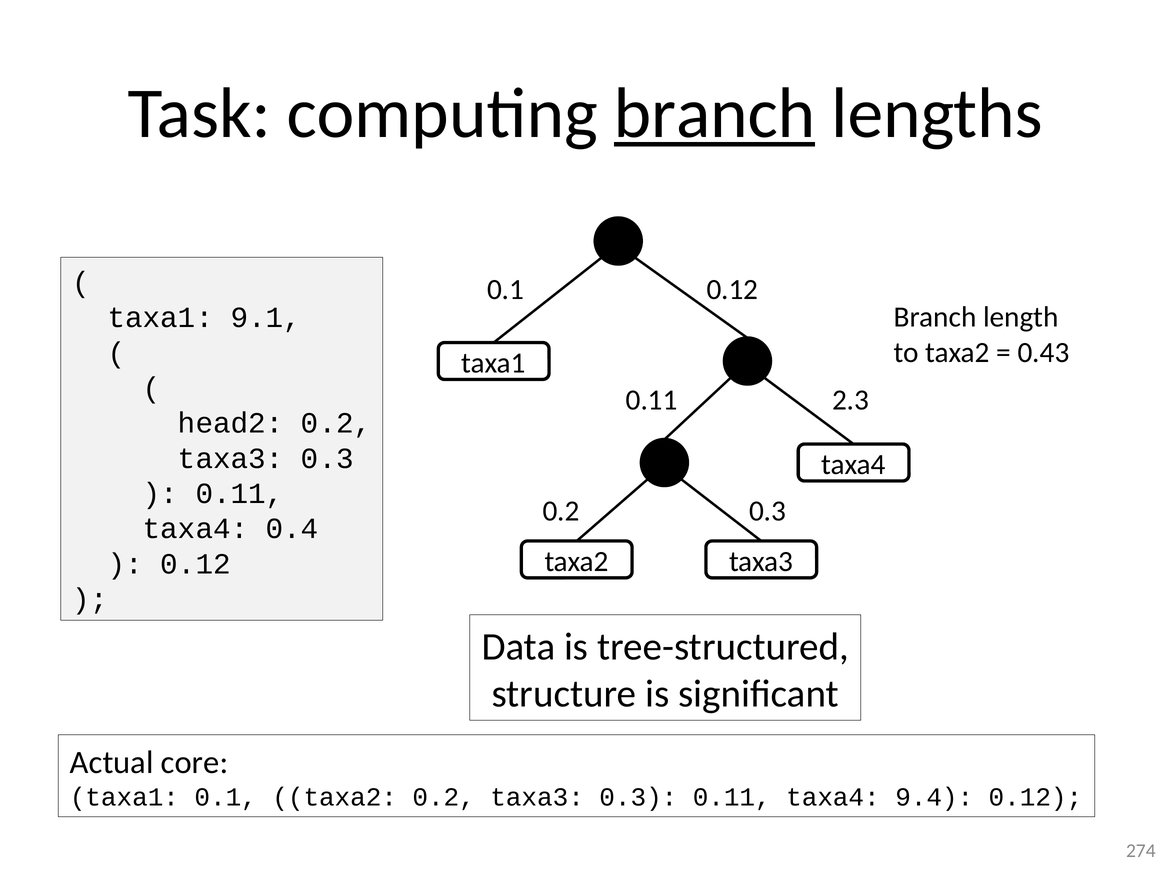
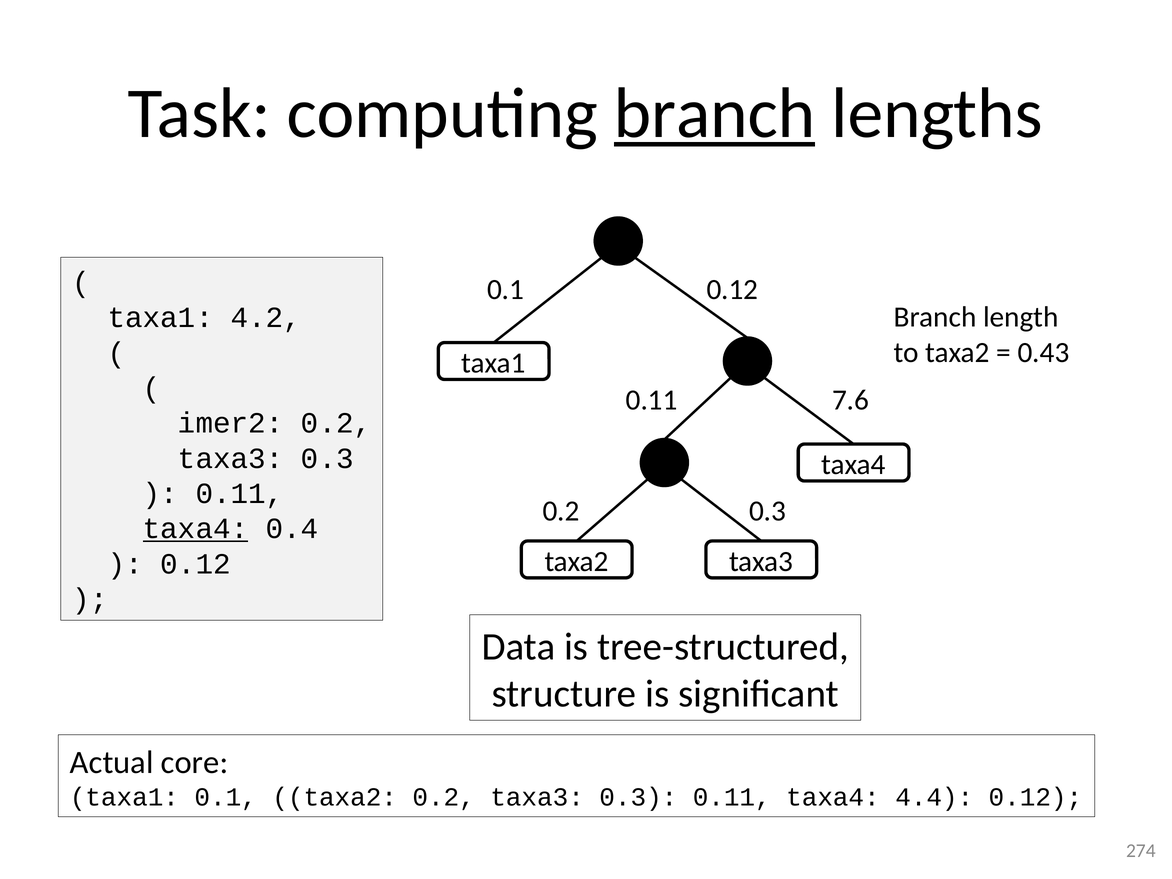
9.1: 9.1 -> 4.2 (266, 318)
2.3: 2.3 -> 7.6 (851, 400)
head2: head2 -> imer2 (231, 423)
taxa4 underline: none -> present (196, 529)
9.4: 9.4 -> 4.4 (934, 797)
